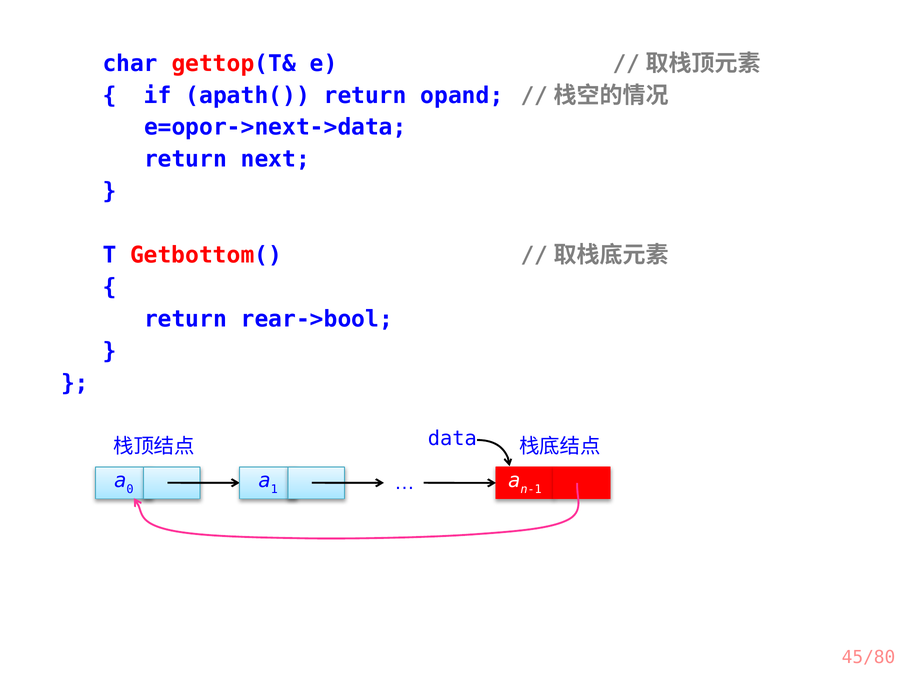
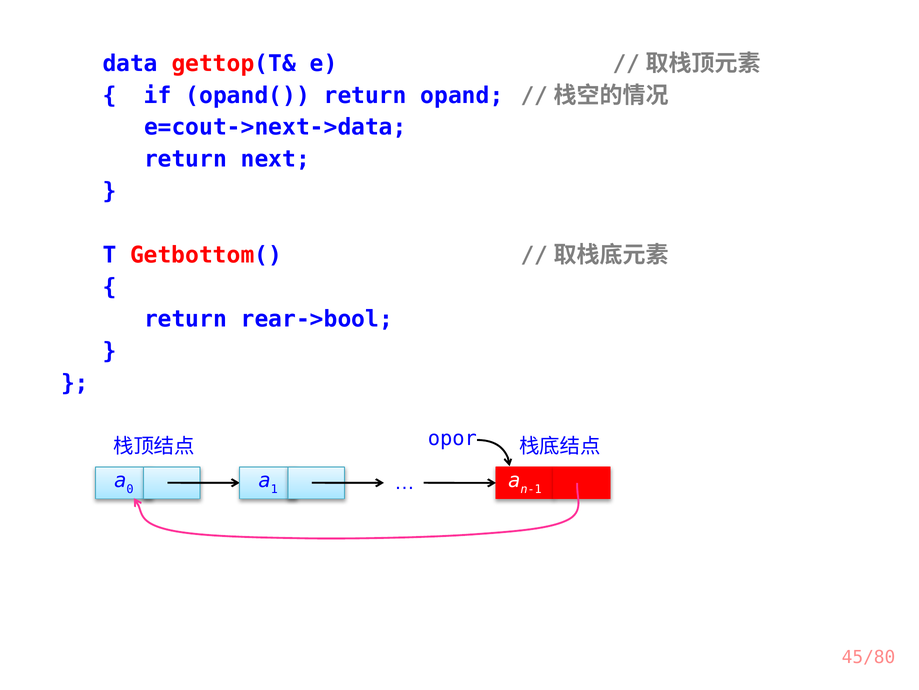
char: char -> data (130, 63)
apath(: apath( -> opand( (248, 95)
e=opor->next->data: e=opor->next->data -> e=cout->next->data (275, 127)
data: data -> opor (452, 438)
